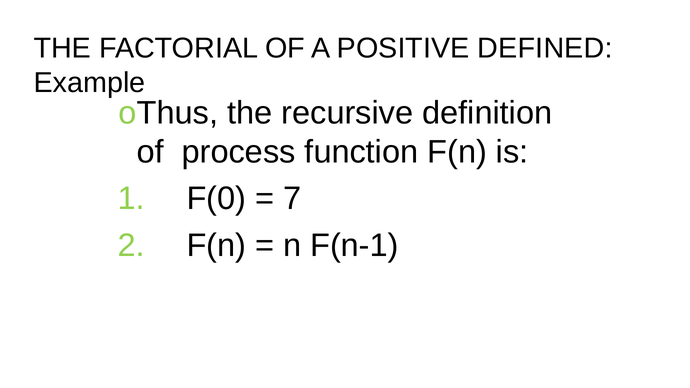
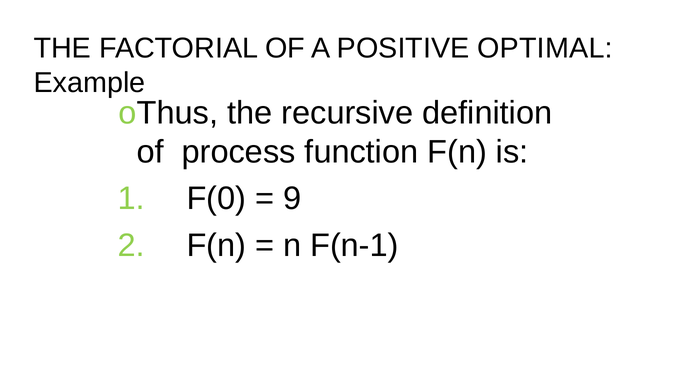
DEFINED: DEFINED -> OPTIMAL (545, 48)
7: 7 -> 9 (292, 199)
